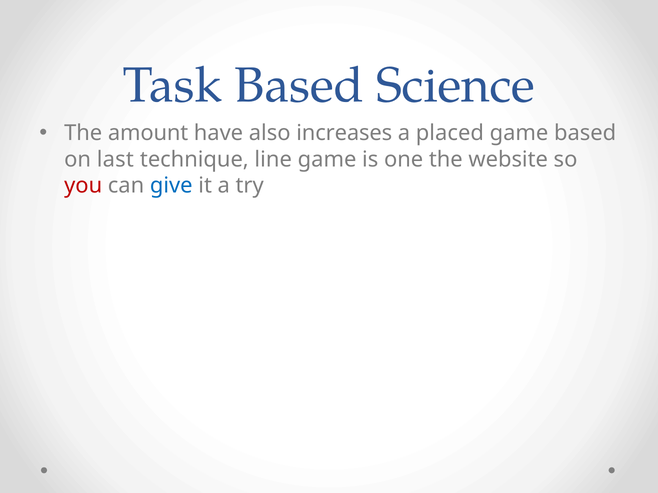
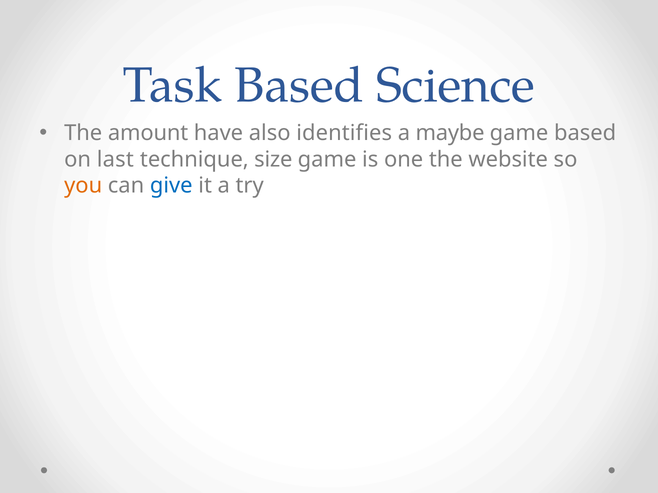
increases: increases -> identifies (344, 133)
placed: placed -> maybe (450, 133)
line: line -> size (273, 159)
you colour: red -> orange (83, 186)
